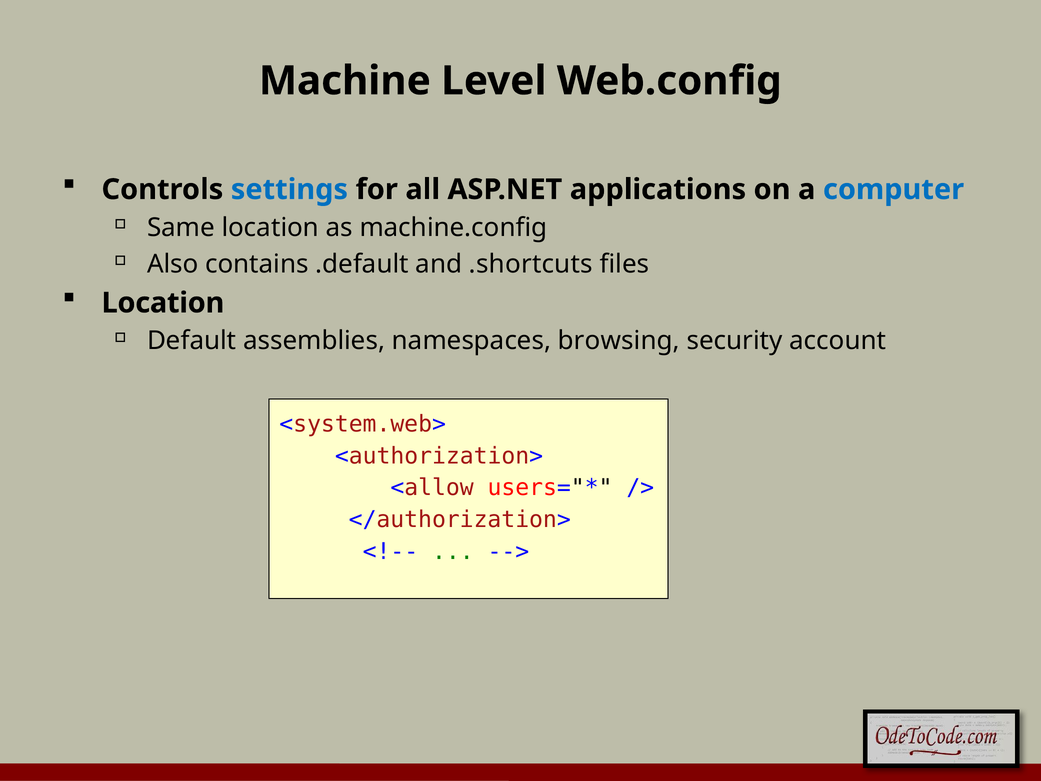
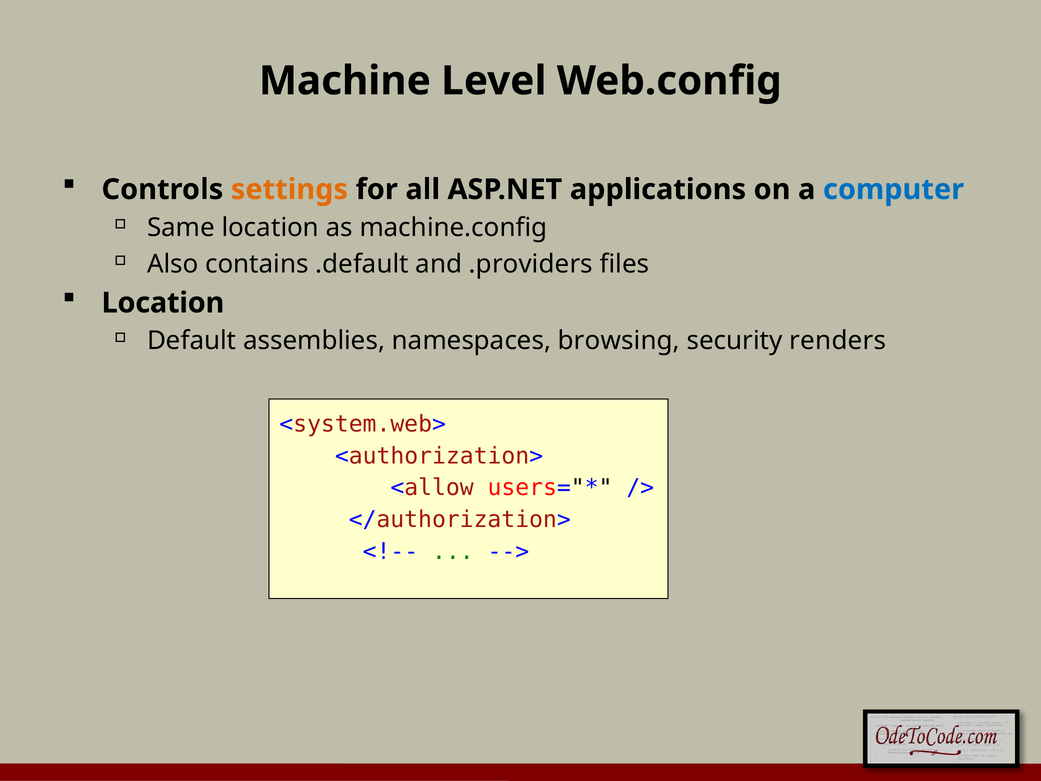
settings colour: blue -> orange (289, 189)
.shortcuts: .shortcuts -> .providers (531, 264)
account: account -> renders (838, 341)
